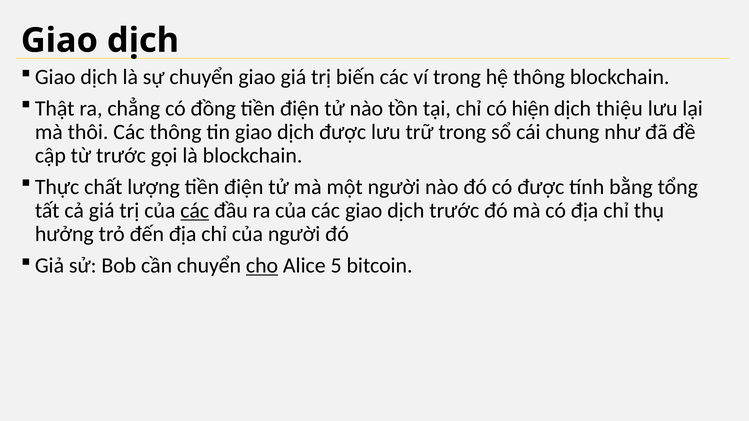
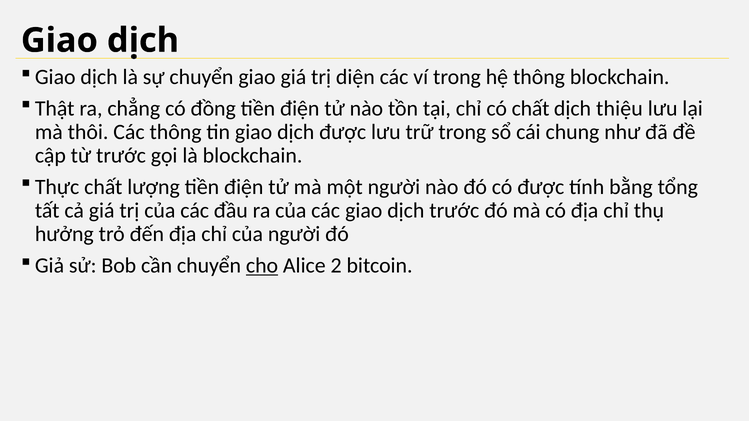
biến: biến -> diện (355, 77)
có hiện: hiện -> chất (531, 109)
các underline: present -> none (195, 211)
5: 5 -> 2 (336, 266)
